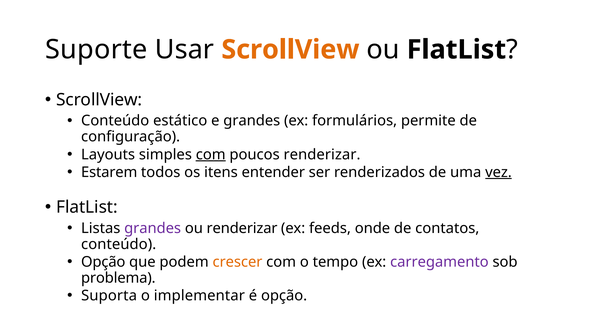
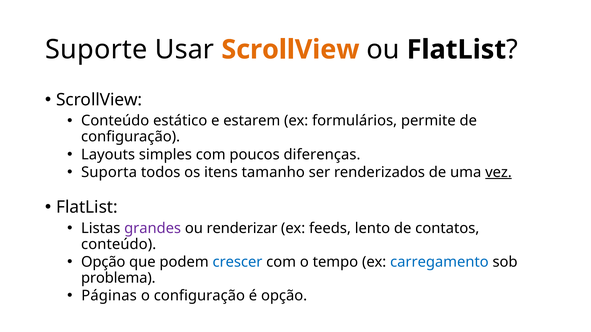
e grandes: grandes -> estarem (252, 121)
com underline: present -> none (211, 155)
poucos renderizar: renderizar -> diferenças (322, 155)
Estarem: Estarem -> Suporta (109, 172)
entender: entender -> tamanho (273, 172)
onde: onde -> lento (372, 229)
crescer colour: orange -> blue (237, 262)
carregamento colour: purple -> blue (439, 262)
Suporta: Suporta -> Páginas (109, 296)
o implementar: implementar -> configuração (199, 296)
